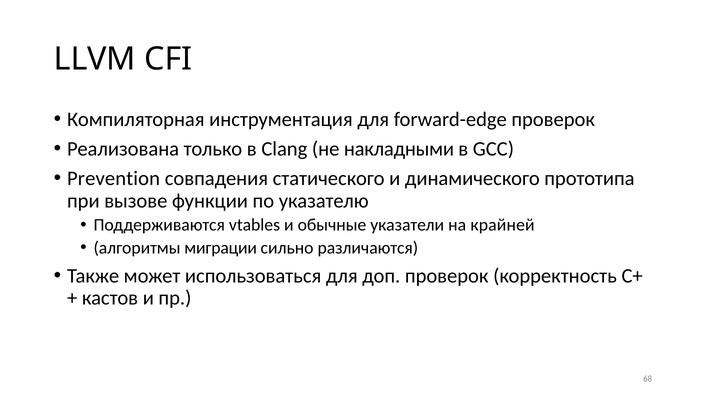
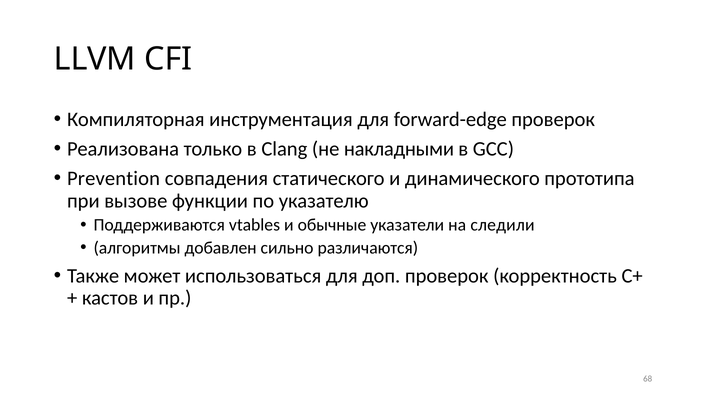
крайней: крайней -> следили (503, 225)
миграции: миграции -> добавлен (221, 248)
